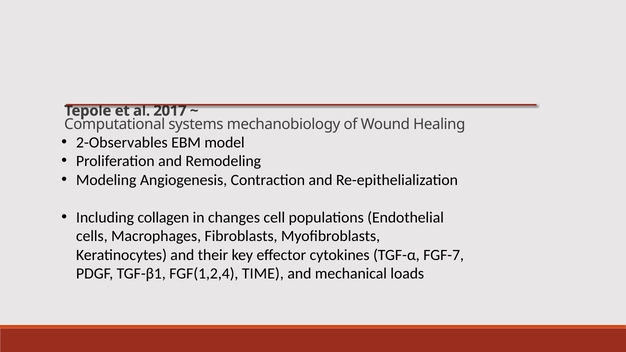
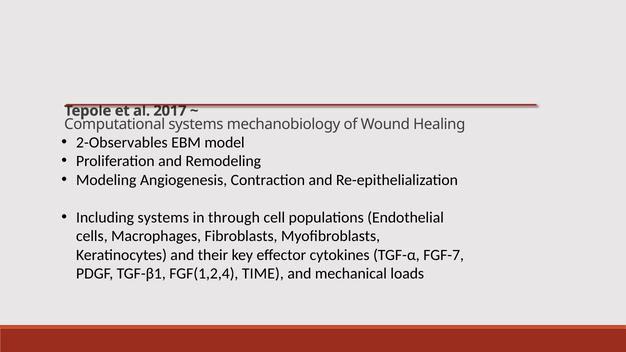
Including collagen: collagen -> systems (163, 218)
changes: changes -> through (234, 218)
